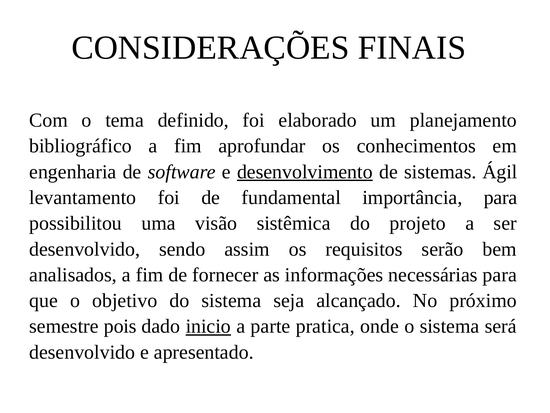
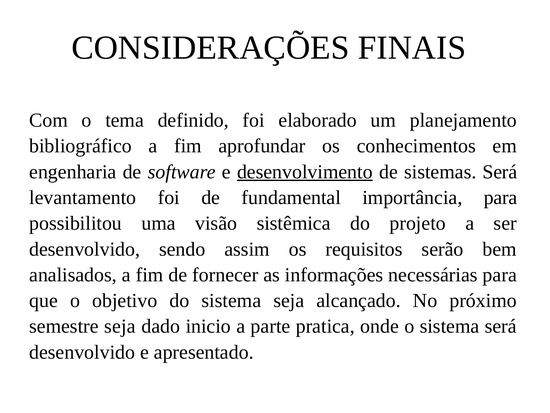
sistemas Ágil: Ágil -> Será (500, 172)
semestre pois: pois -> seja (120, 326)
inicio underline: present -> none (208, 326)
